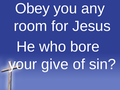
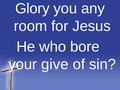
Obey: Obey -> Glory (32, 9)
